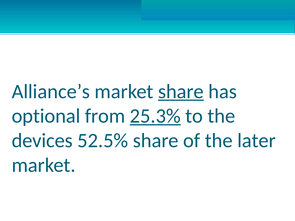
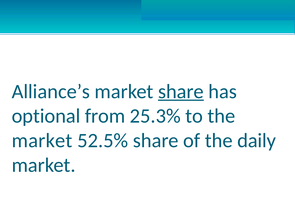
25.3% underline: present -> none (155, 116)
devices: devices -> market (42, 141)
later: later -> daily (257, 141)
